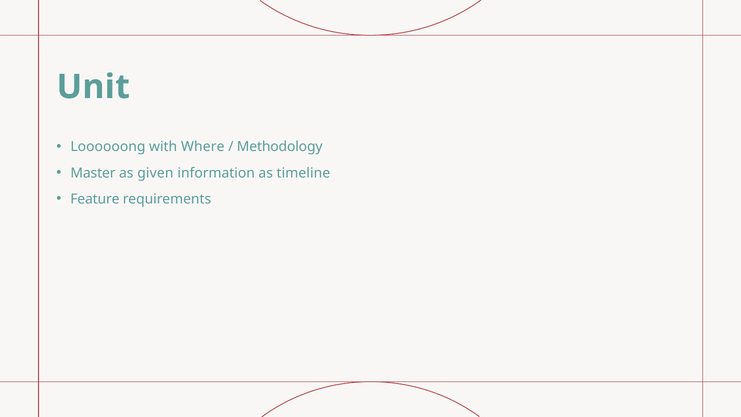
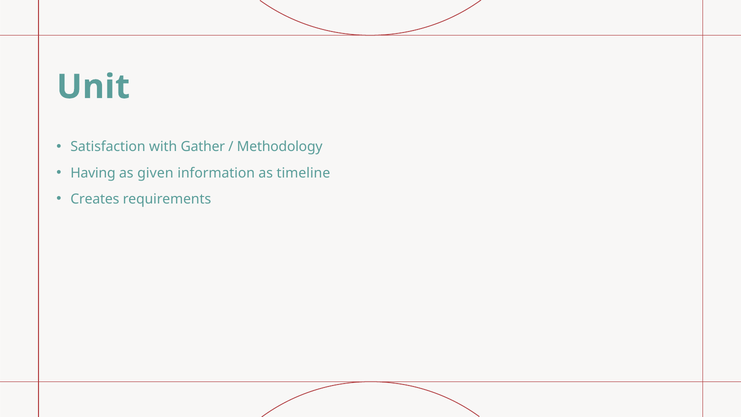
Loooooong: Loooooong -> Satisfaction (108, 147)
Where: Where -> Gather (203, 147)
Master: Master -> Having (93, 173)
Feature: Feature -> Creates (95, 199)
